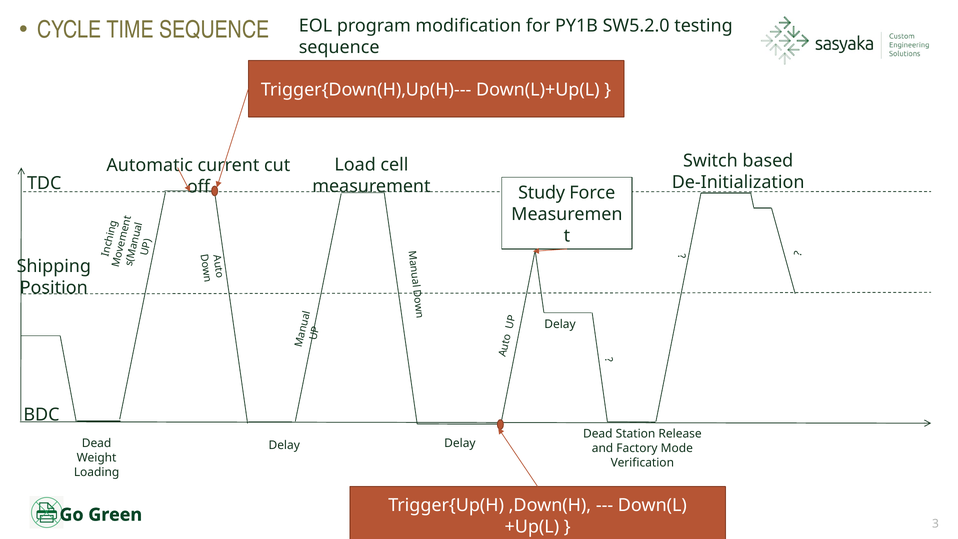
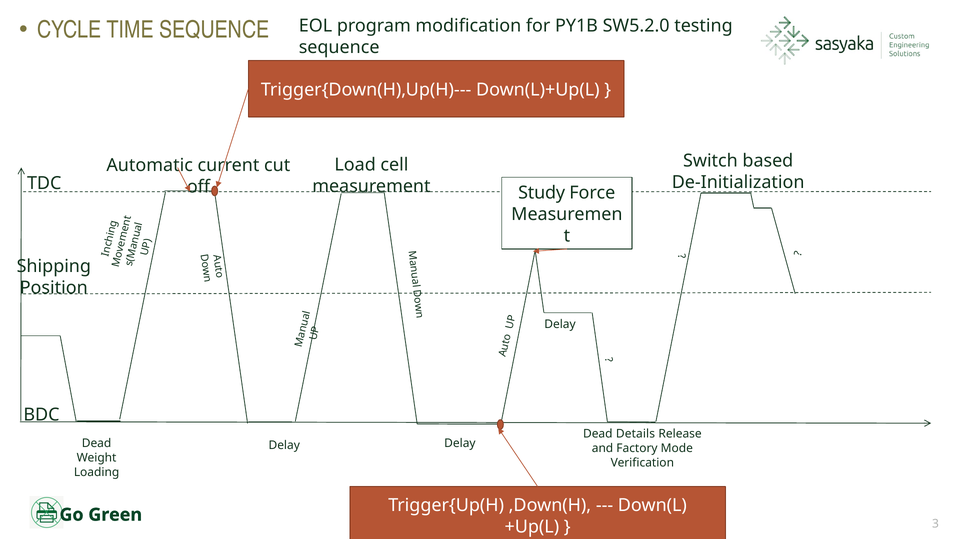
Station: Station -> Details (635, 434)
